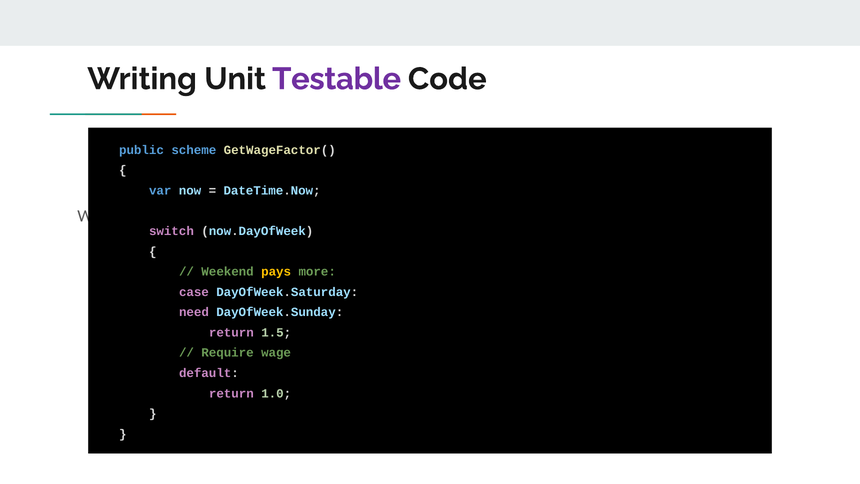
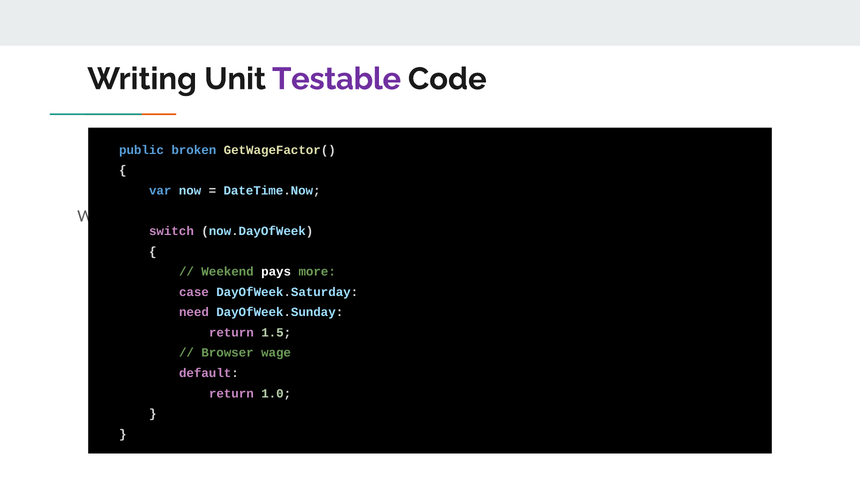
scheme: scheme -> broken (194, 150)
pays colour: yellow -> white (276, 272)
Require: Require -> Browser (228, 353)
